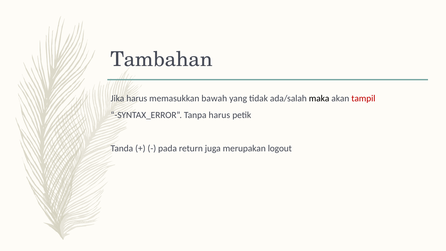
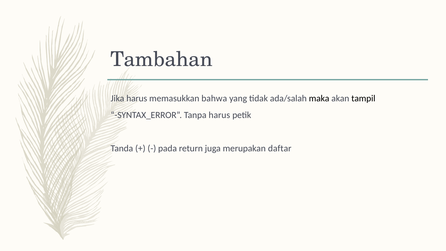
bawah: bawah -> bahwa (214, 98)
tampil colour: red -> black (363, 98)
logout: logout -> daftar (280, 148)
